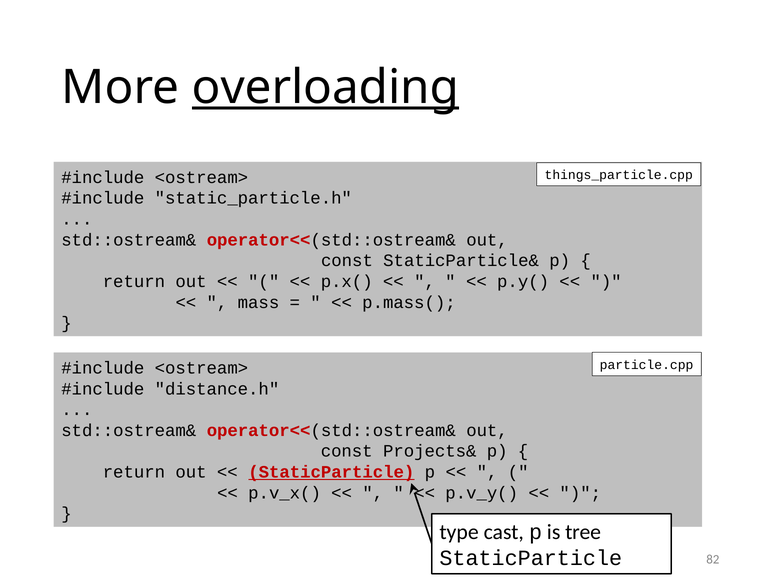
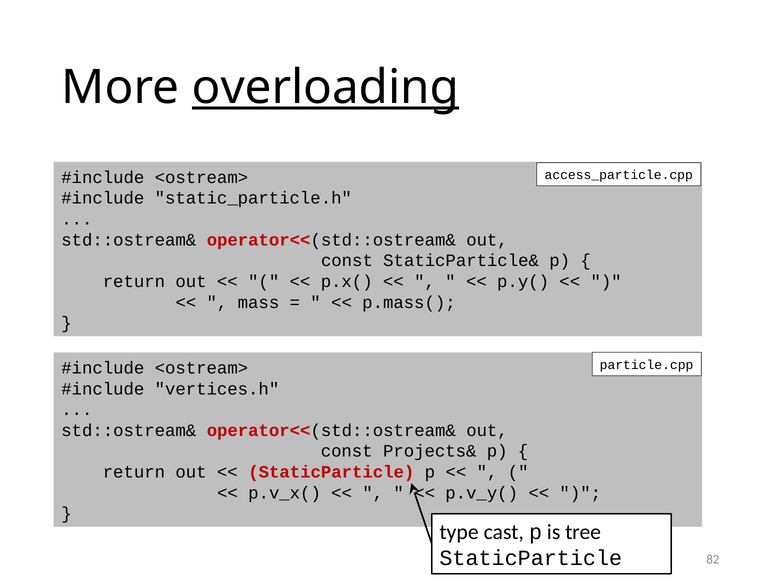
things_particle.cpp: things_particle.cpp -> access_particle.cpp (619, 175)
distance.h: distance.h -> vertices.h (217, 389)
StaticParticle underline: present -> none (331, 472)
